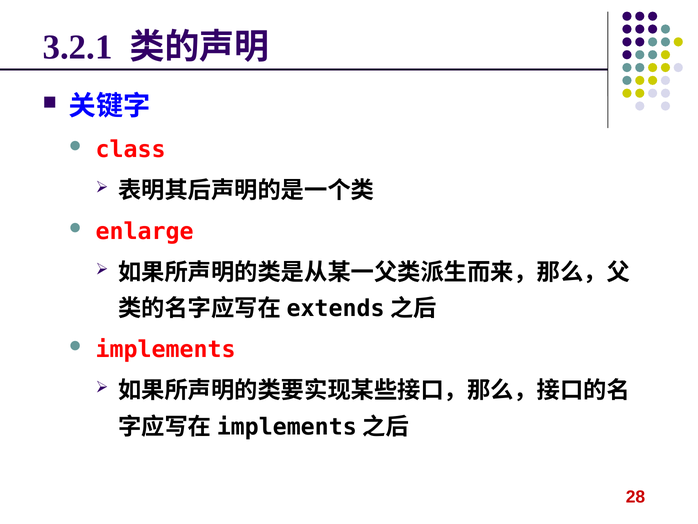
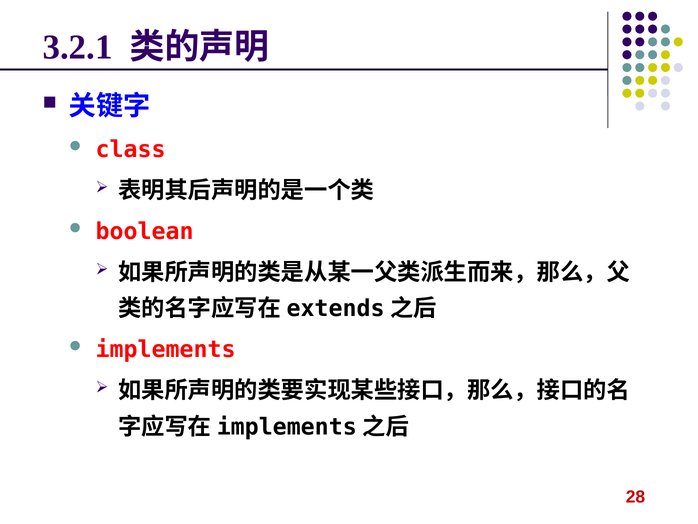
enlarge: enlarge -> boolean (145, 231)
